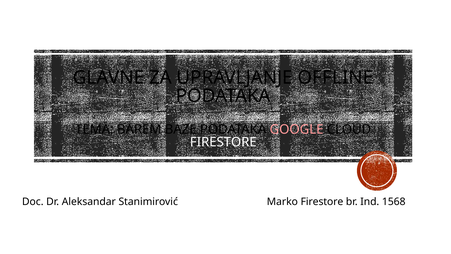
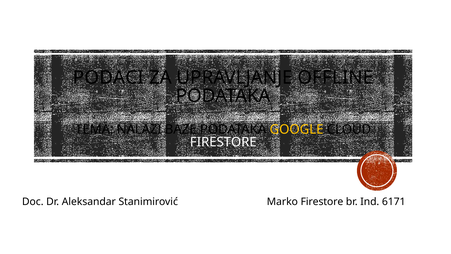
GLAVNE: GLAVNE -> PODACI (108, 78)
BAREM: BAREM -> NALAZI (139, 129)
GOOGLE colour: pink -> yellow (297, 129)
1568: 1568 -> 6171 (394, 201)
